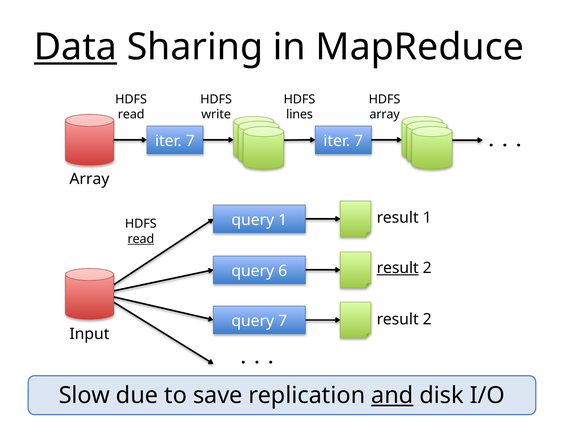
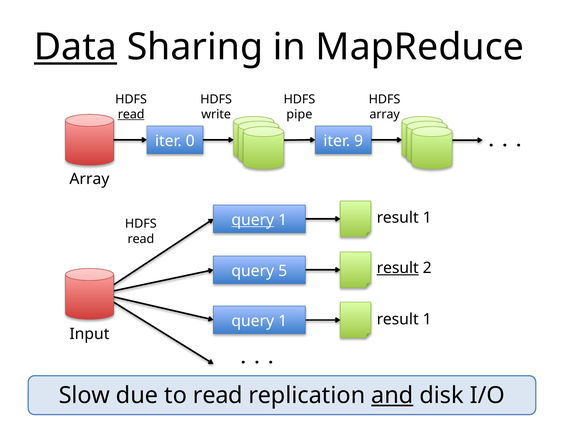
read underline: none -> present (131, 114)
lines: lines -> pipe (299, 114)
7: 7 -> 0 (190, 141)
7: 7 -> 9 (359, 141)
query underline: none -> present (253, 220)
read underline: present -> none (141, 239)
6: 6 -> 5 (283, 271)
2: 2 -> 1 (427, 319)
7: 7 -> 1 (283, 321)
to save: save -> read (218, 395)
